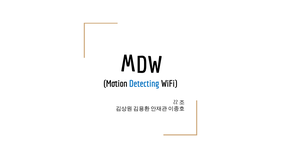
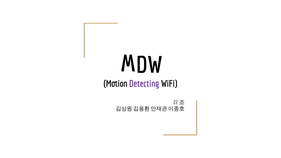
Detecting colour: blue -> purple (144, 84)
